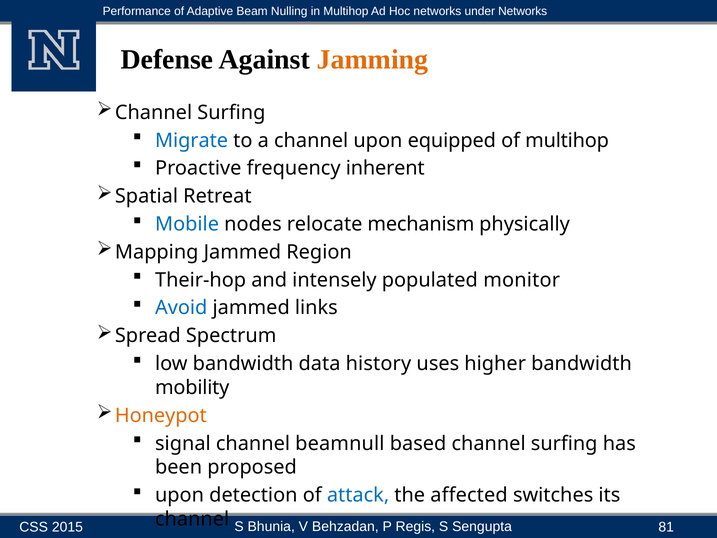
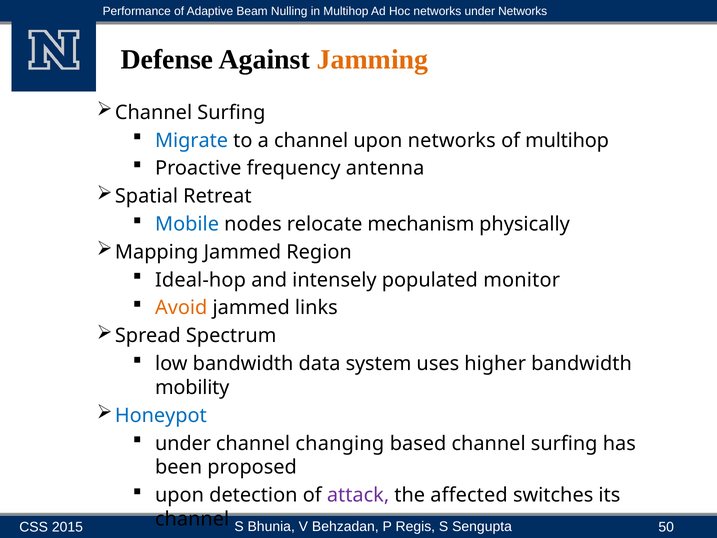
upon equipped: equipped -> networks (452, 140)
inherent: inherent -> antenna (385, 168)
Their-hop: Their-hop -> Ideal-hop (200, 280)
Avoid colour: blue -> orange (181, 308)
history: history -> system (379, 364)
Honeypot colour: orange -> blue (161, 415)
signal: signal -> under (183, 443)
beamnull: beamnull -> changing (340, 443)
attack colour: blue -> purple (358, 495)
81: 81 -> 50 (666, 527)
